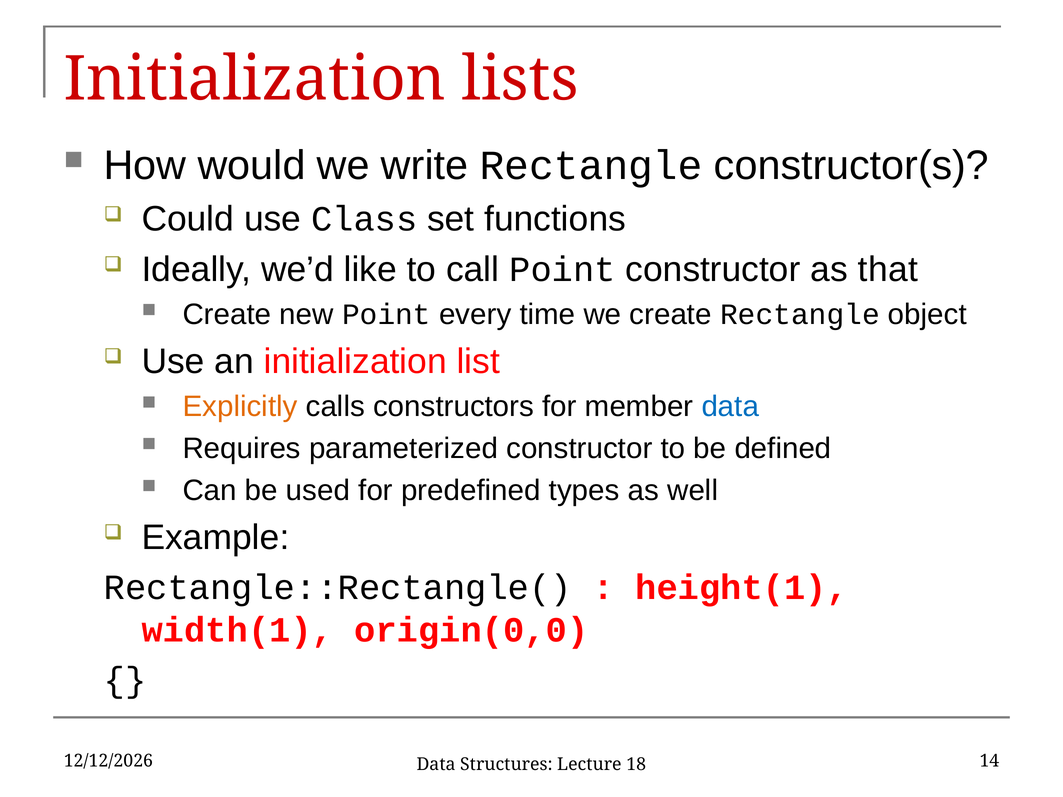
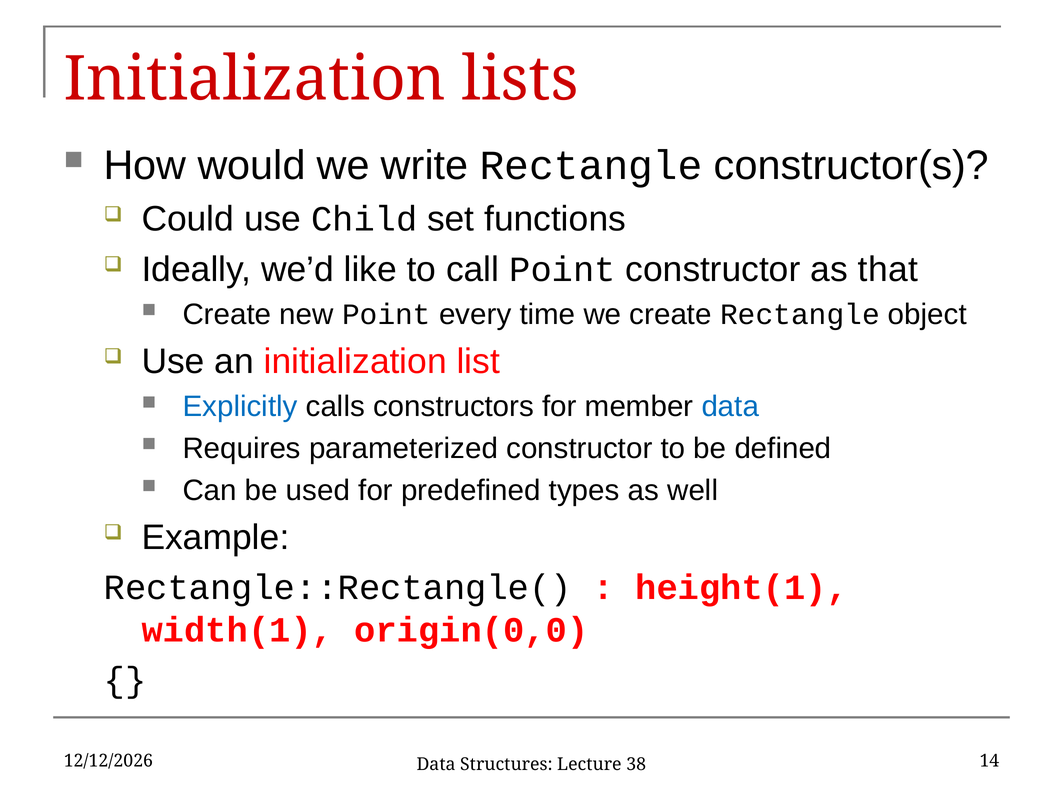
Class: Class -> Child (364, 219)
Explicitly colour: orange -> blue (240, 407)
18: 18 -> 38 (636, 765)
